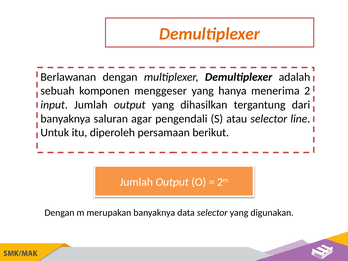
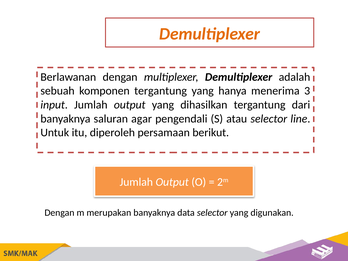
komponen menggeser: menggeser -> tergantung (161, 91)
2: 2 -> 3 (307, 91)
